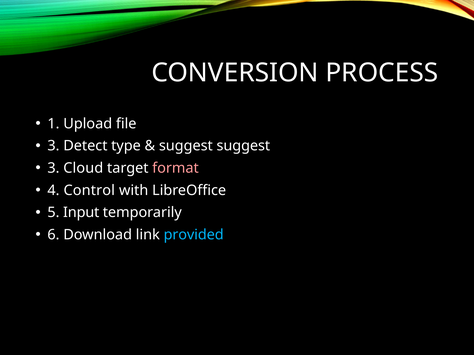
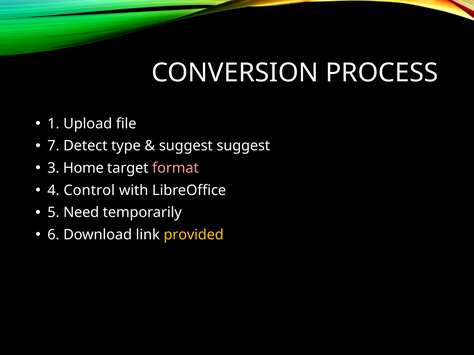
3: 3 -> 7 (53, 146)
Cloud: Cloud -> Home (83, 168)
Input: Input -> Need (81, 213)
provided colour: light blue -> yellow (194, 235)
